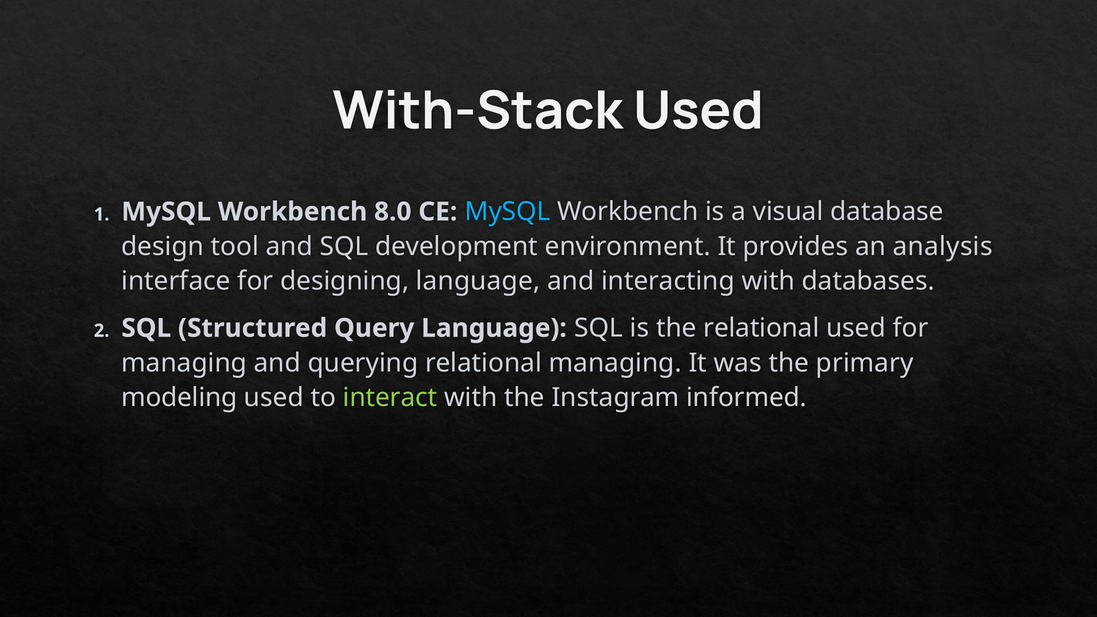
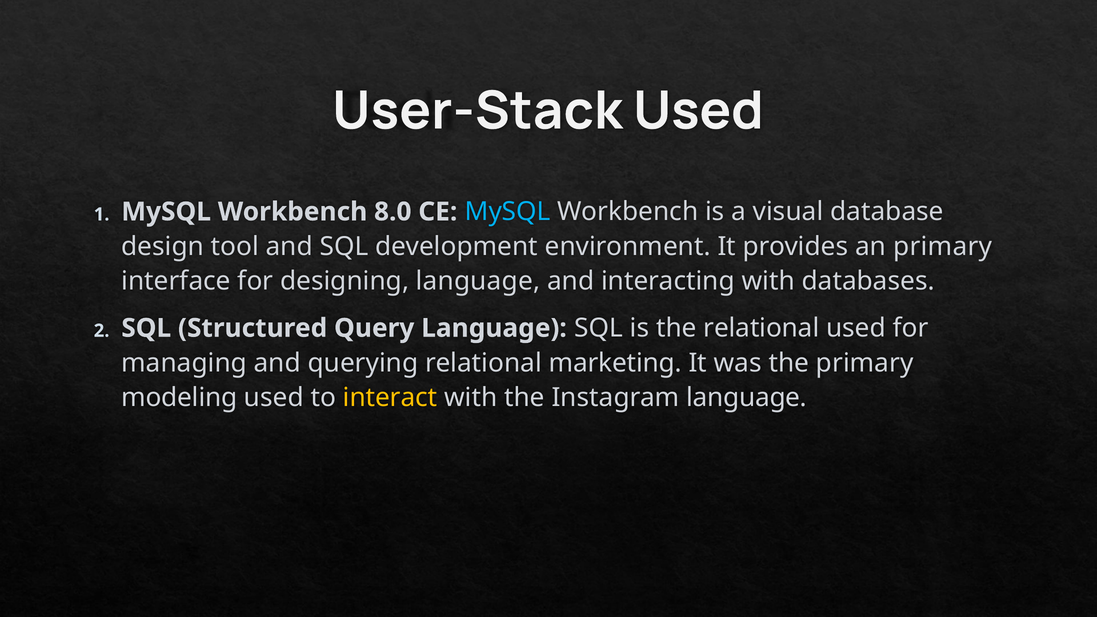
With-Stack: With-Stack -> User-Stack (477, 111)
an analysis: analysis -> primary (943, 247)
relational managing: managing -> marketing (615, 363)
interact colour: light green -> yellow (390, 398)
Instagram informed: informed -> language (747, 398)
